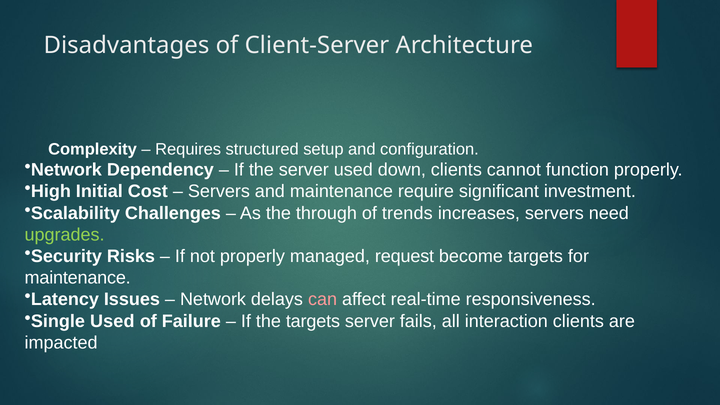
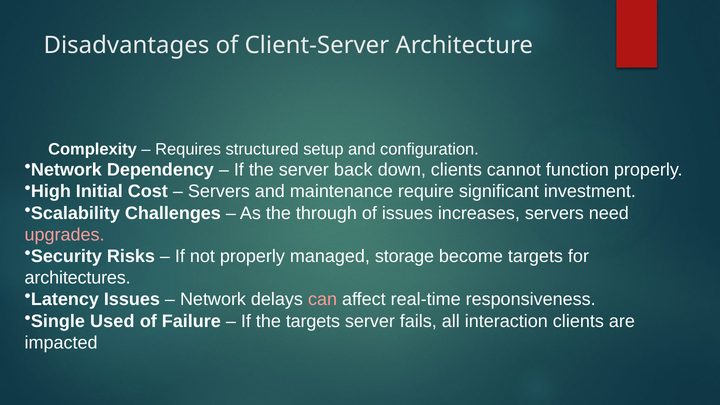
server used: used -> back (353, 170)
of trends: trends -> issues (407, 213)
upgrades colour: light green -> pink (65, 235)
request: request -> storage (405, 256)
maintenance: maintenance -> architectures (78, 278)
